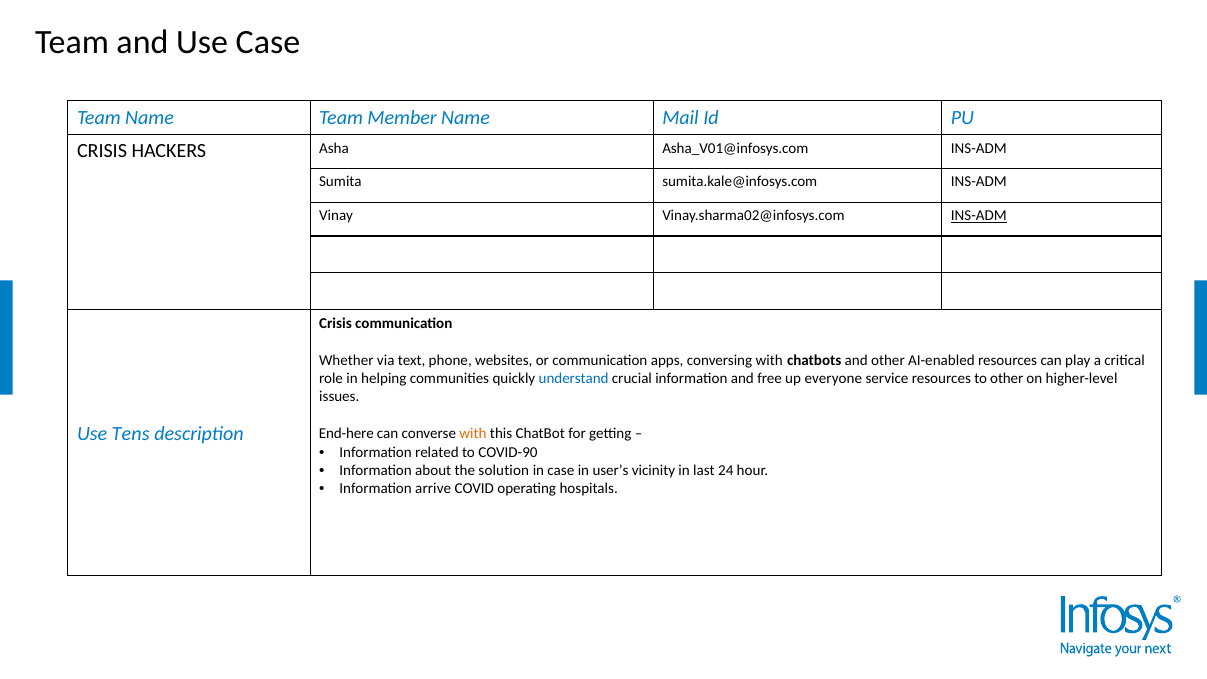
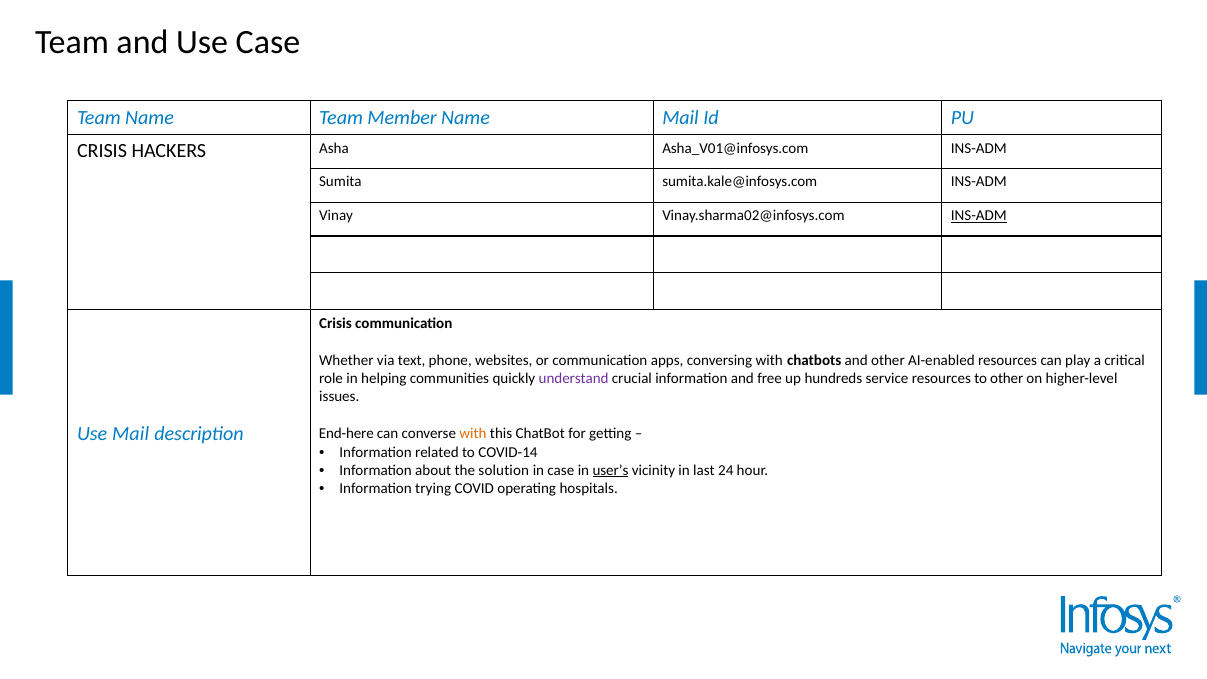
understand colour: blue -> purple (574, 378)
everyone: everyone -> hundreds (833, 378)
Use Tens: Tens -> Mail (131, 434)
COVID-90: COVID-90 -> COVID-14 (508, 452)
user’s underline: none -> present (610, 470)
arrive: arrive -> trying (433, 489)
